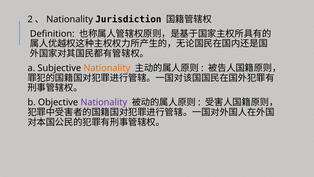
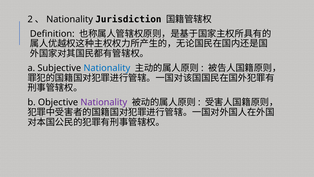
Nationality colour: orange -> blue (107, 68)
